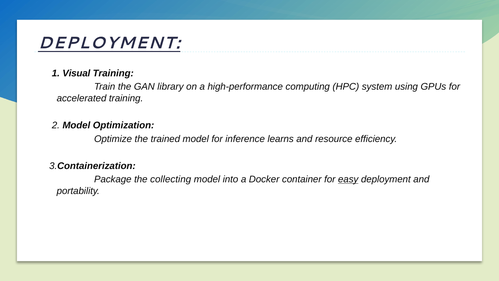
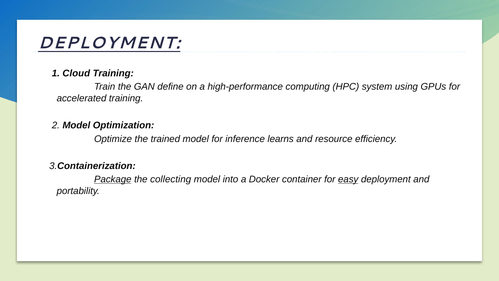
Visual: Visual -> Cloud (76, 73)
library: library -> define (170, 87)
Package underline: none -> present (113, 179)
